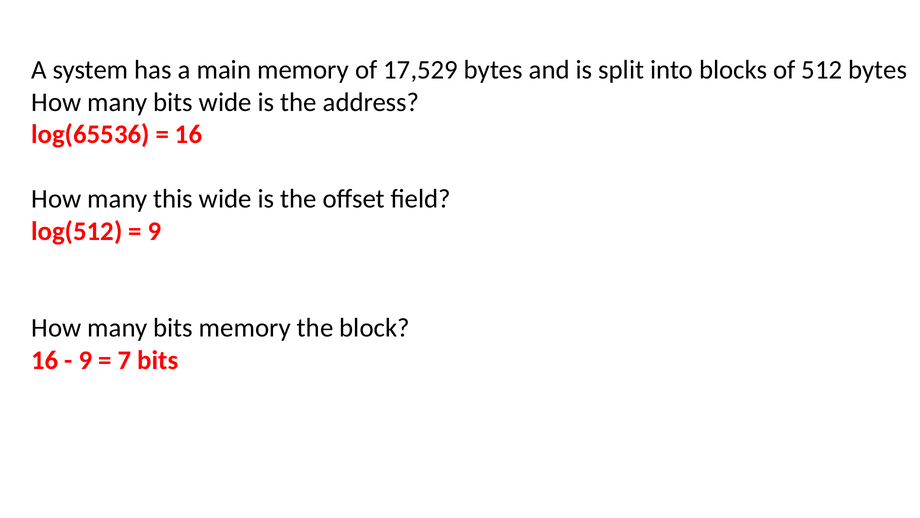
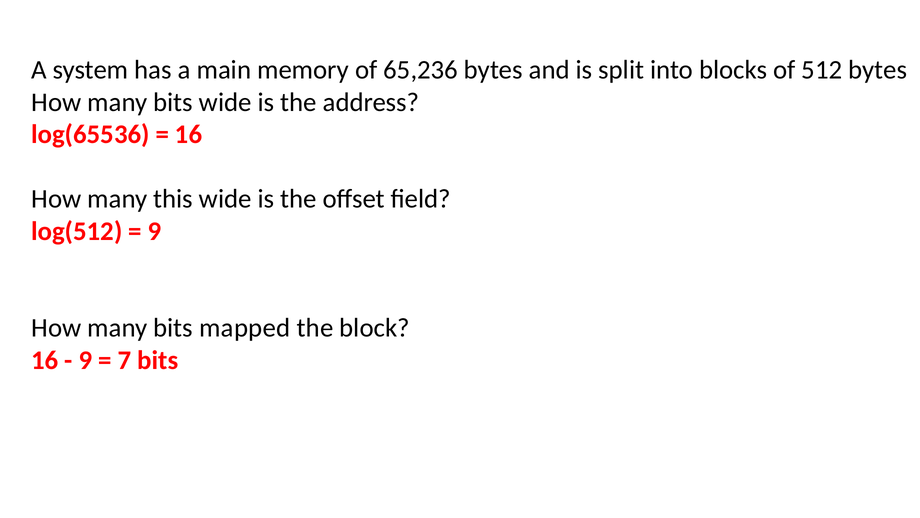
17,529: 17,529 -> 65,236 (421, 70)
bits memory: memory -> mapped (245, 328)
